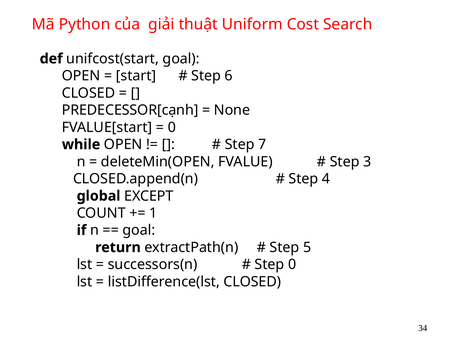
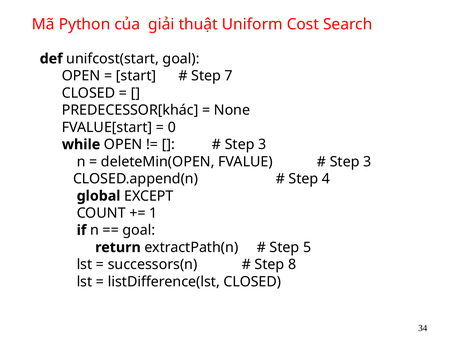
6: 6 -> 7 (229, 76)
PREDECESSOR[cạnh: PREDECESSOR[cạnh -> PREDECESSOR[khác (130, 110)
7: 7 -> 3 (262, 144)
Step 0: 0 -> 8 (292, 264)
